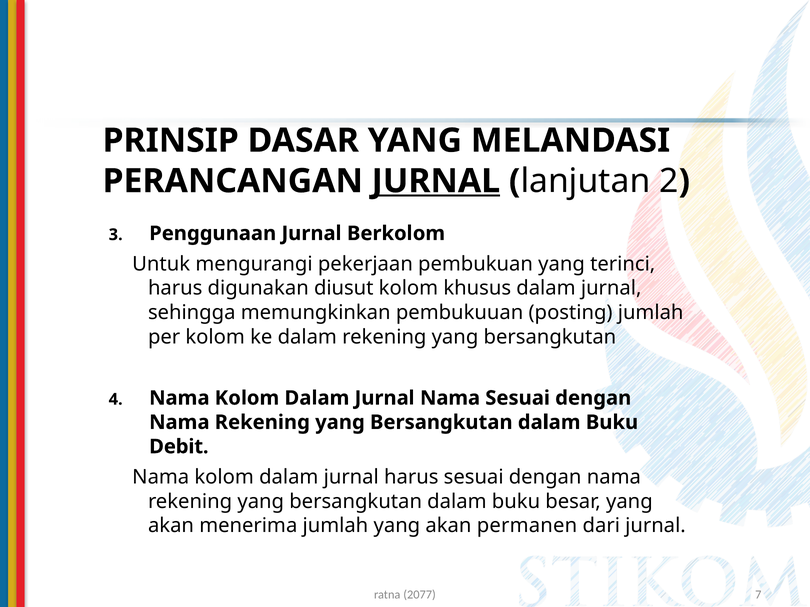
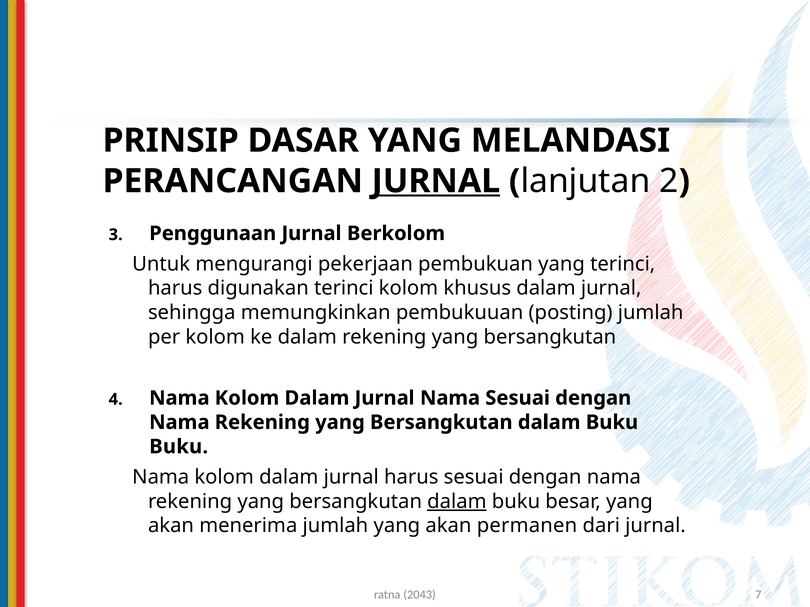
digunakan diusut: diusut -> terinci (344, 289)
Debit: Debit -> Buku (179, 447)
dalam underline: none -> present (457, 502)
2077: 2077 -> 2043 (420, 595)
